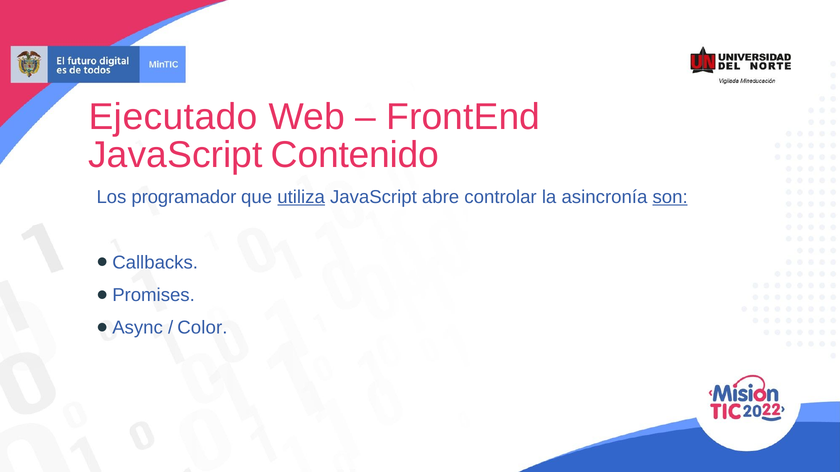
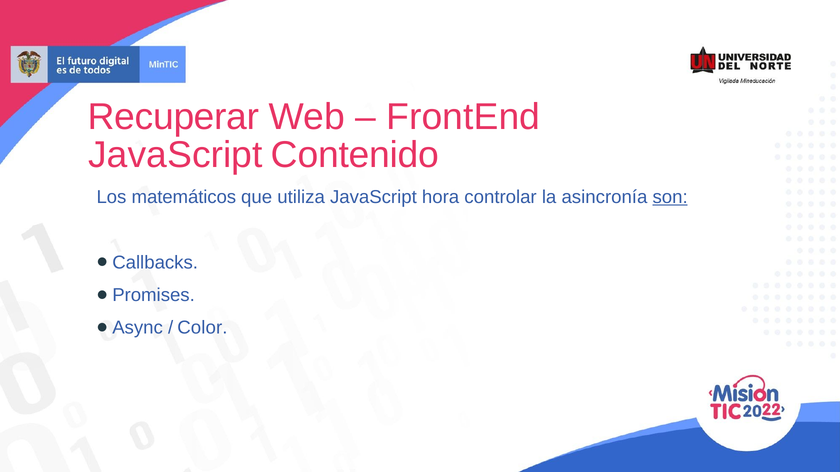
Ejecutado: Ejecutado -> Recuperar (174, 117)
programador: programador -> matemáticos (184, 197)
utiliza underline: present -> none (301, 197)
abre: abre -> hora (441, 197)
